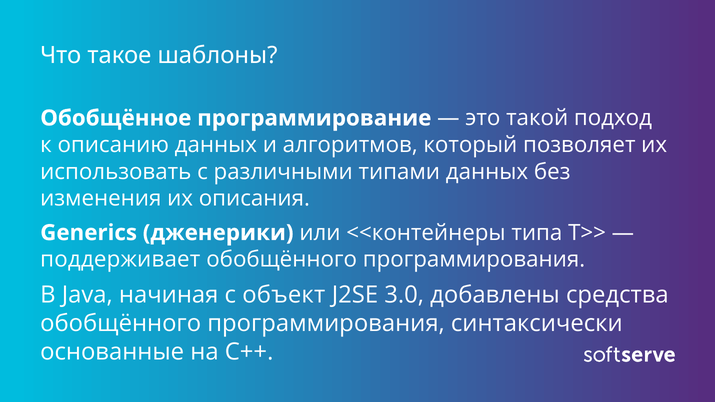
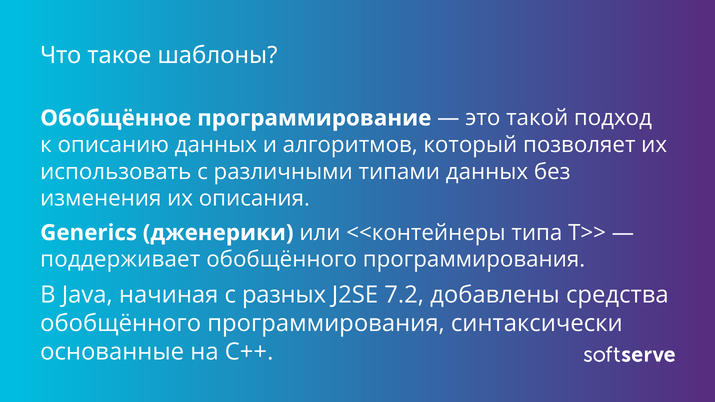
объект: объект -> разных (284, 295)
3.0: 3.0 -> 7.2 (404, 295)
